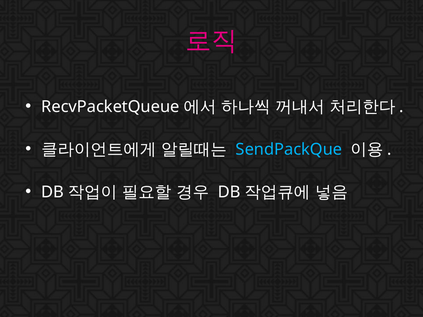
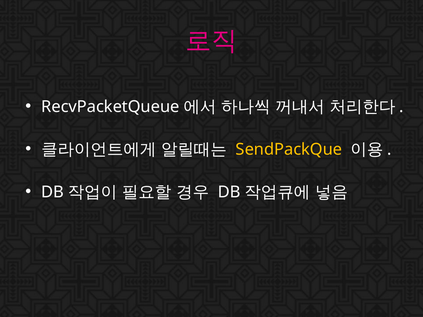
SendPackQue colour: light blue -> yellow (289, 150)
